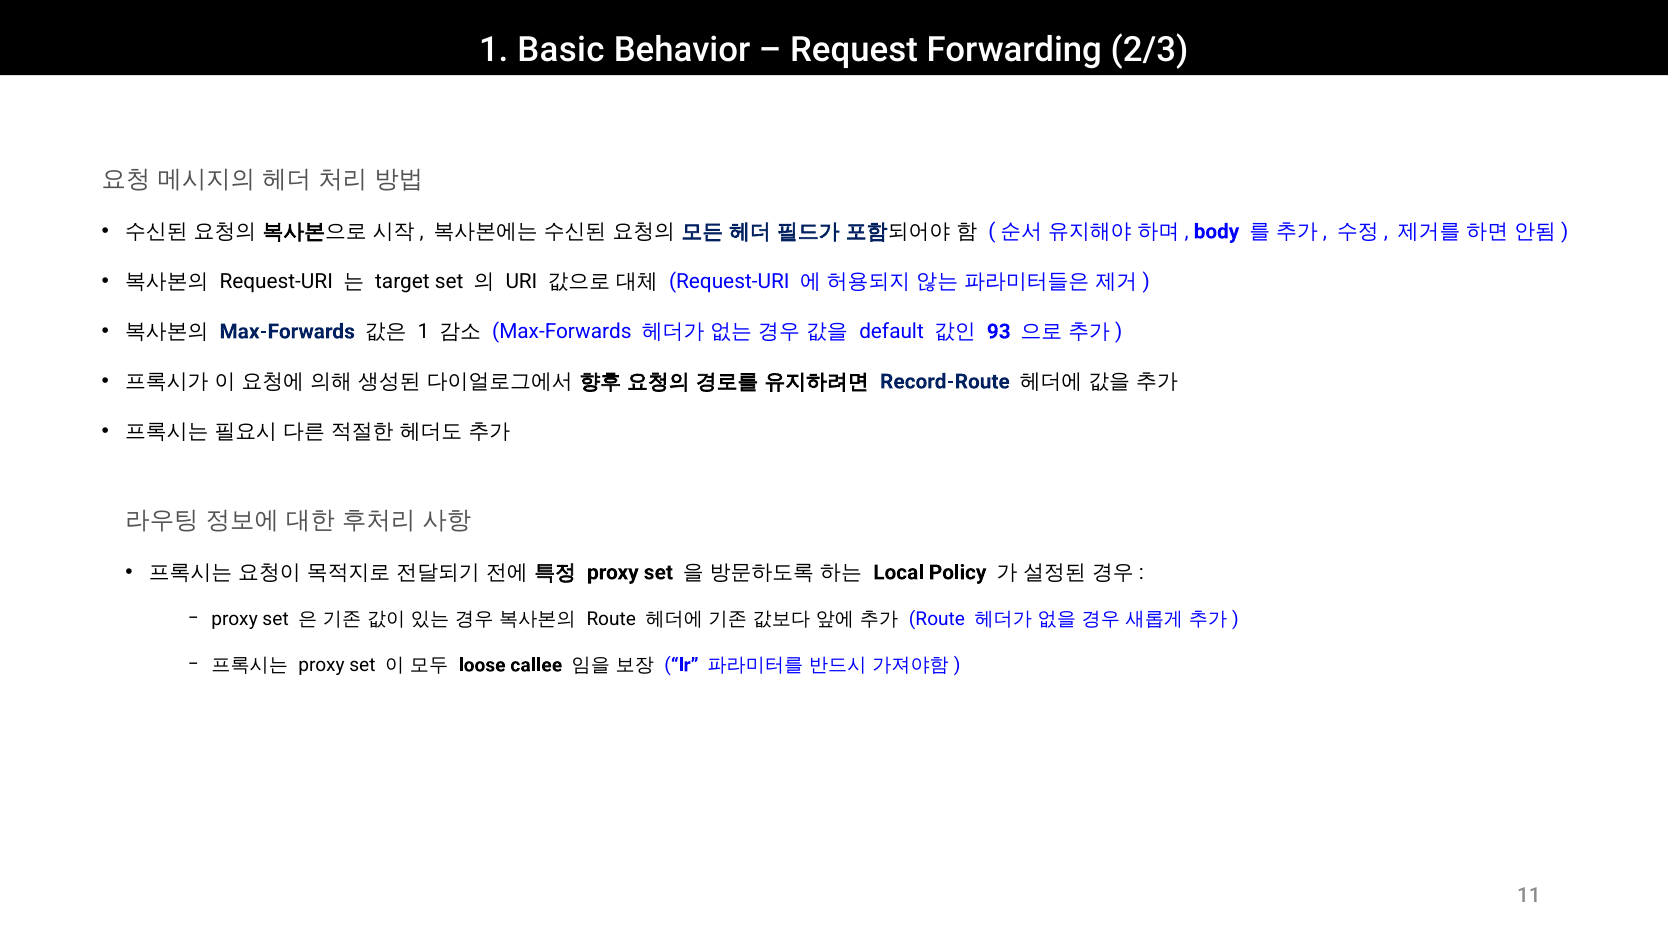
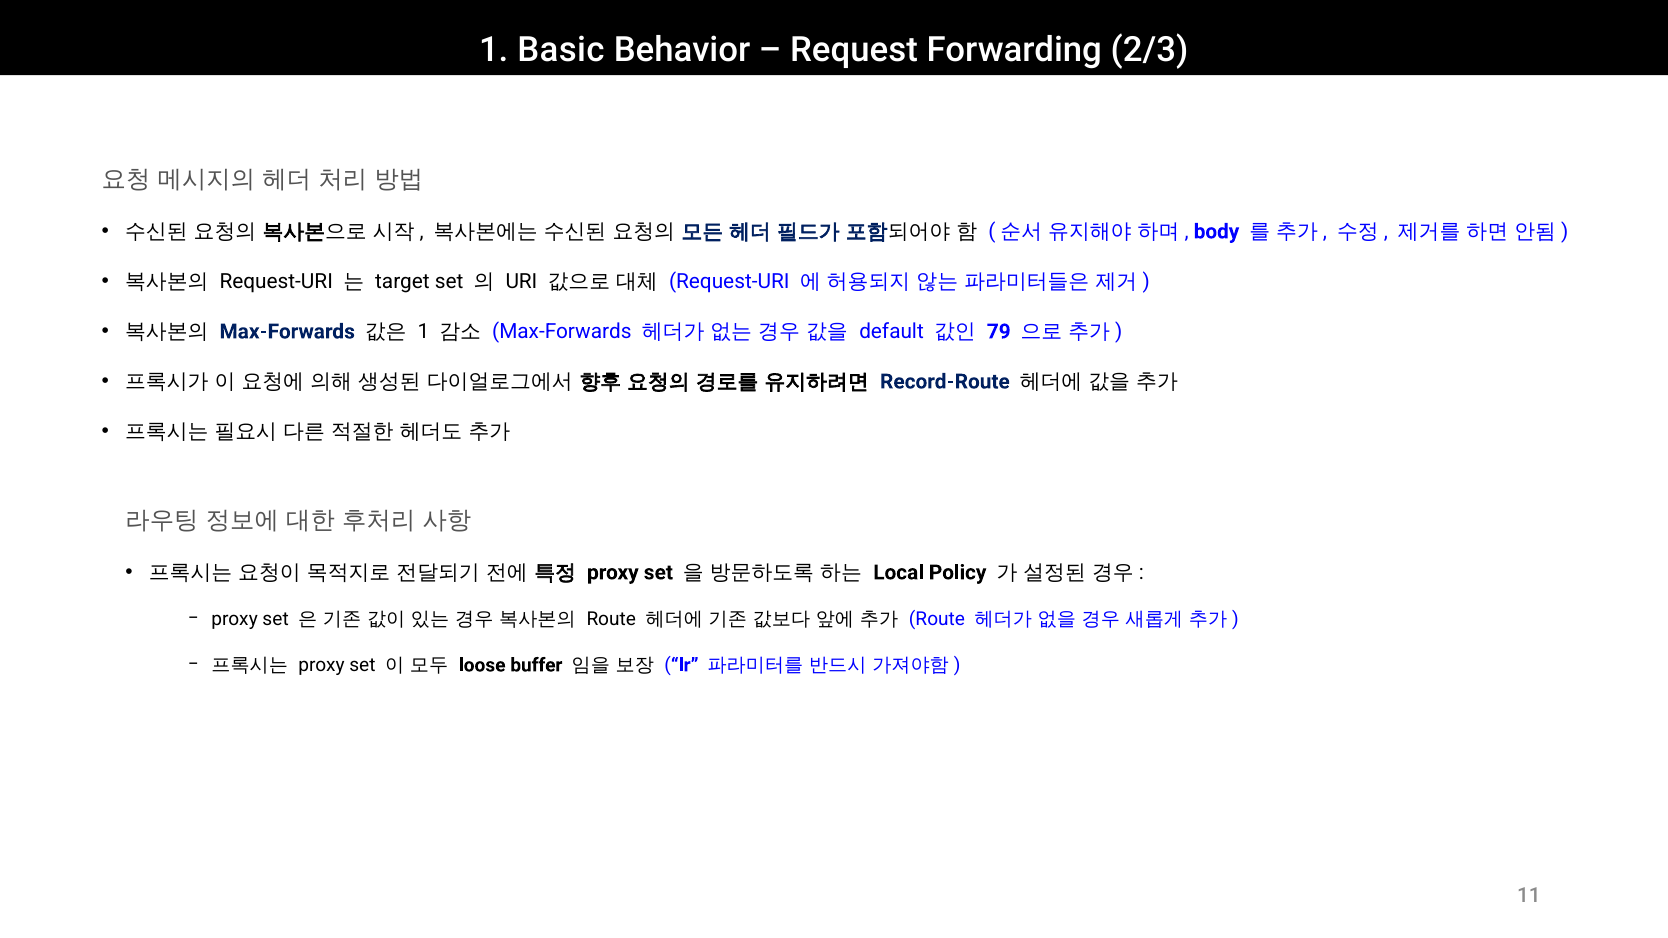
93: 93 -> 79 (999, 332)
callee: callee -> buffer (536, 665)
